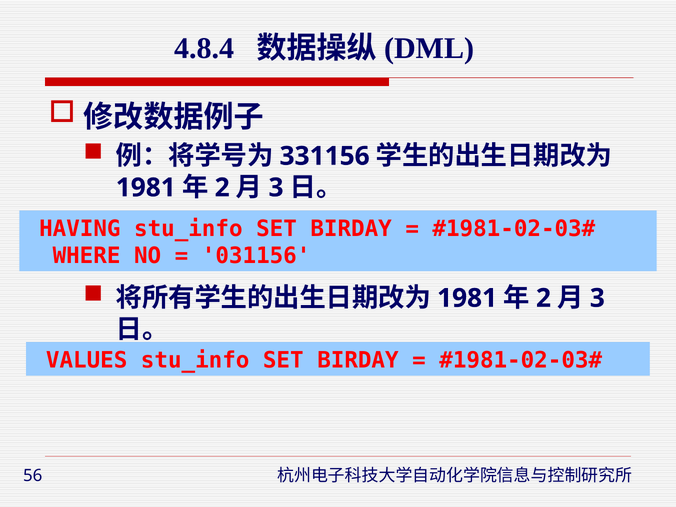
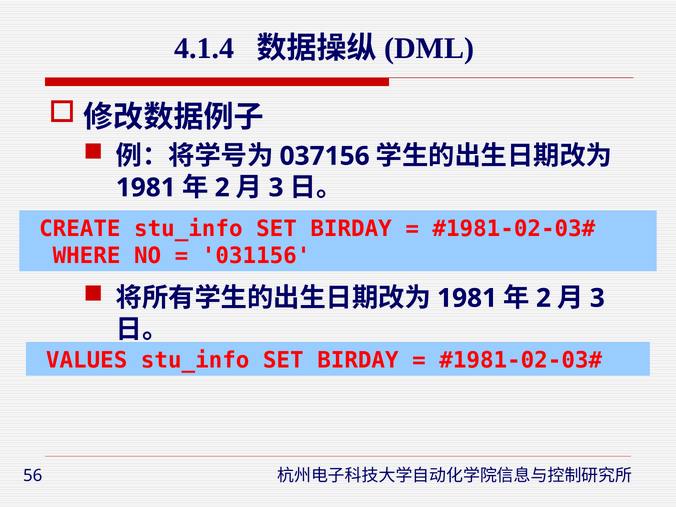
4.8.4: 4.8.4 -> 4.1.4 (204, 48)
331156: 331156 -> 037156 (325, 156)
HAVING: HAVING -> CREATE (80, 229)
